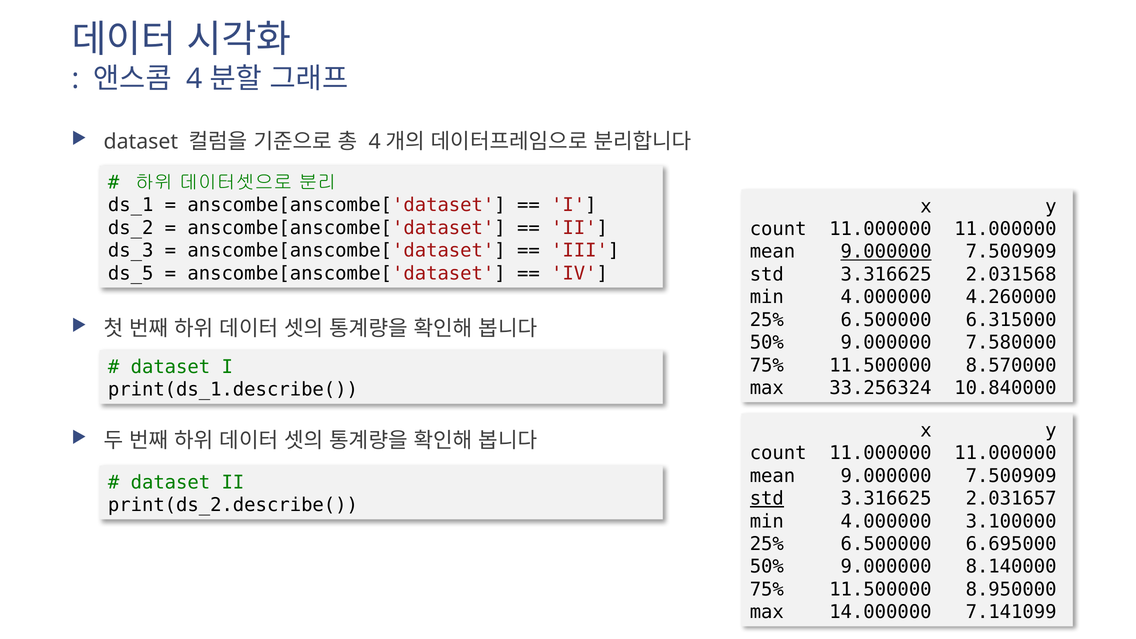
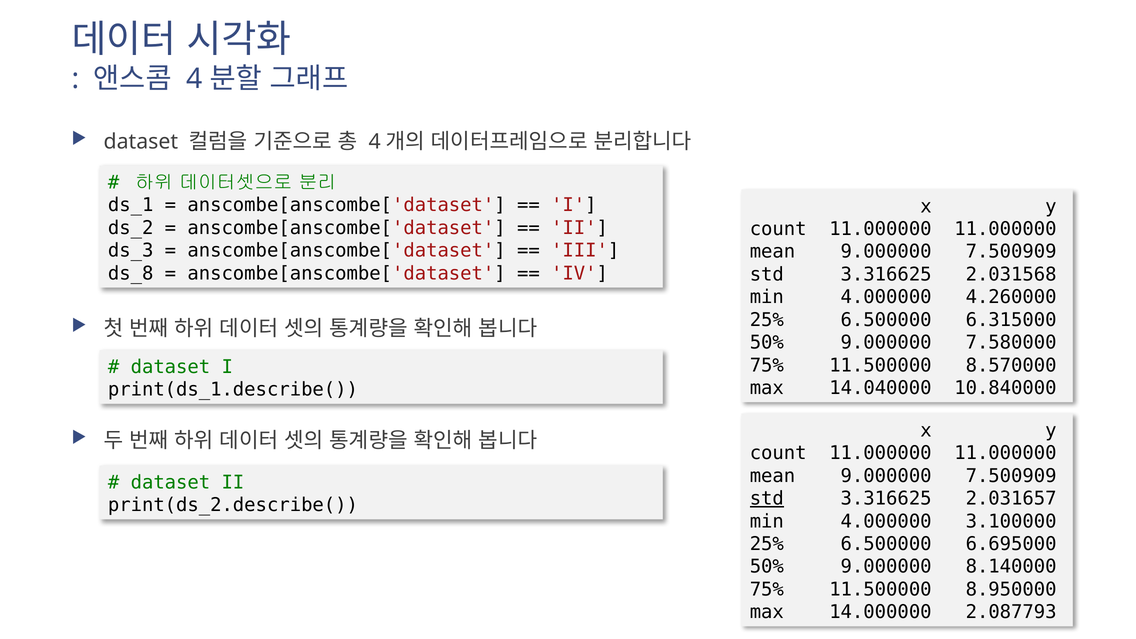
9.000000 underline: present -> none (886, 252)
ds_5: ds_5 -> ds_8 (131, 273)
33.256324: 33.256324 -> 14.040000 (880, 388)
7.141099: 7.141099 -> 2.087793 (1011, 612)
